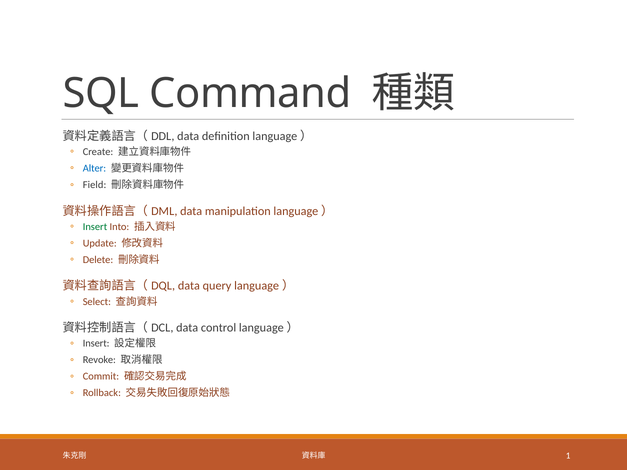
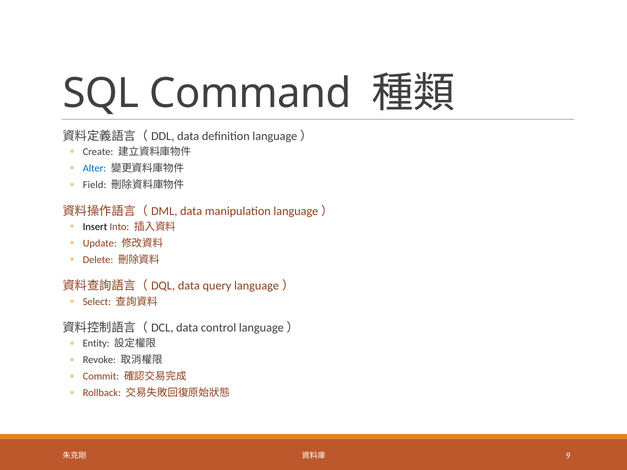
Insert colour: green -> black (95, 227)
Insert: Insert -> Entity (96, 344)
1: 1 -> 9 (568, 456)
